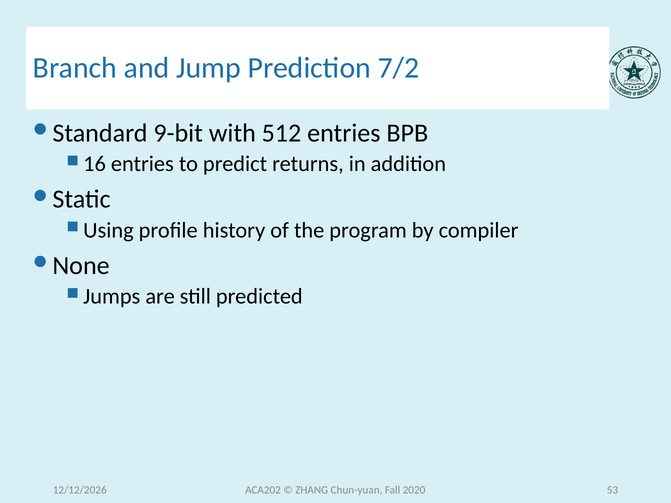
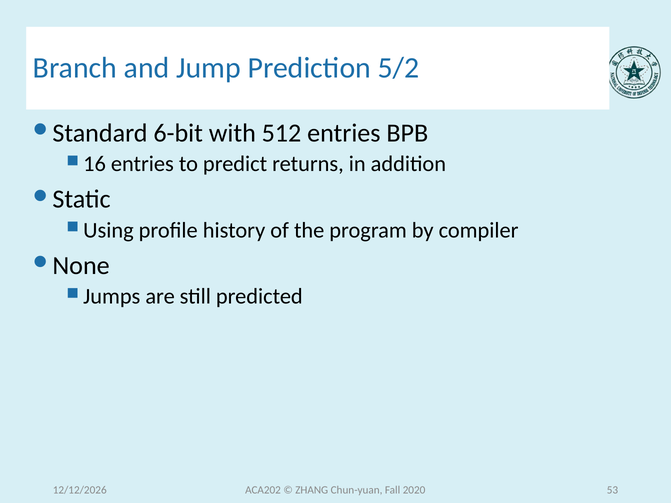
7/2: 7/2 -> 5/2 (399, 68)
9-bit: 9-bit -> 6-bit (178, 133)
